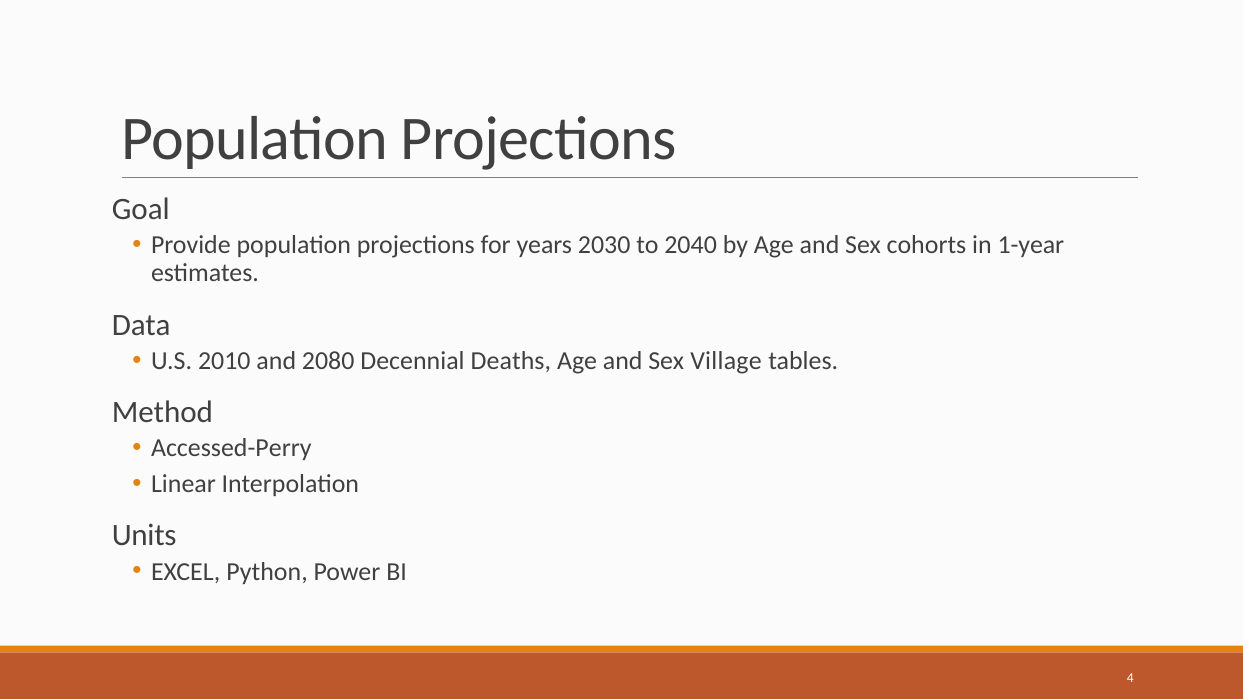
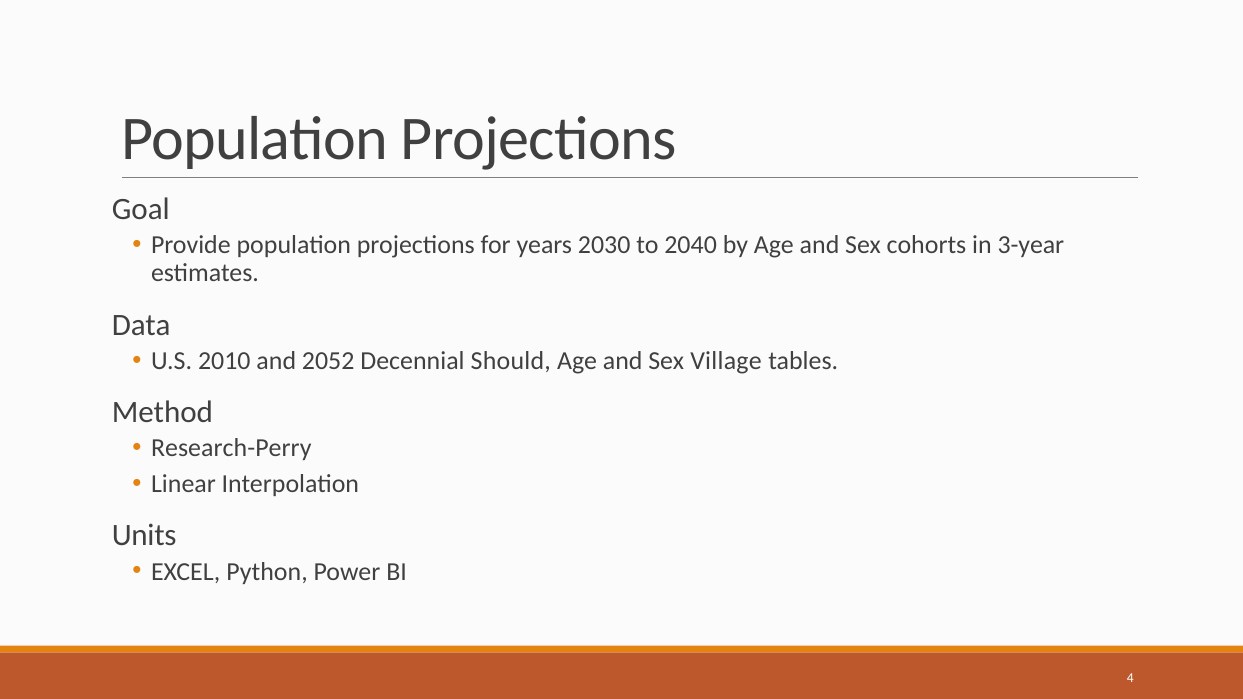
1-year: 1-year -> 3-year (1031, 245)
2080: 2080 -> 2052 (328, 361)
Deaths: Deaths -> Should (511, 361)
Accessed-Perry: Accessed-Perry -> Research-Perry (231, 448)
